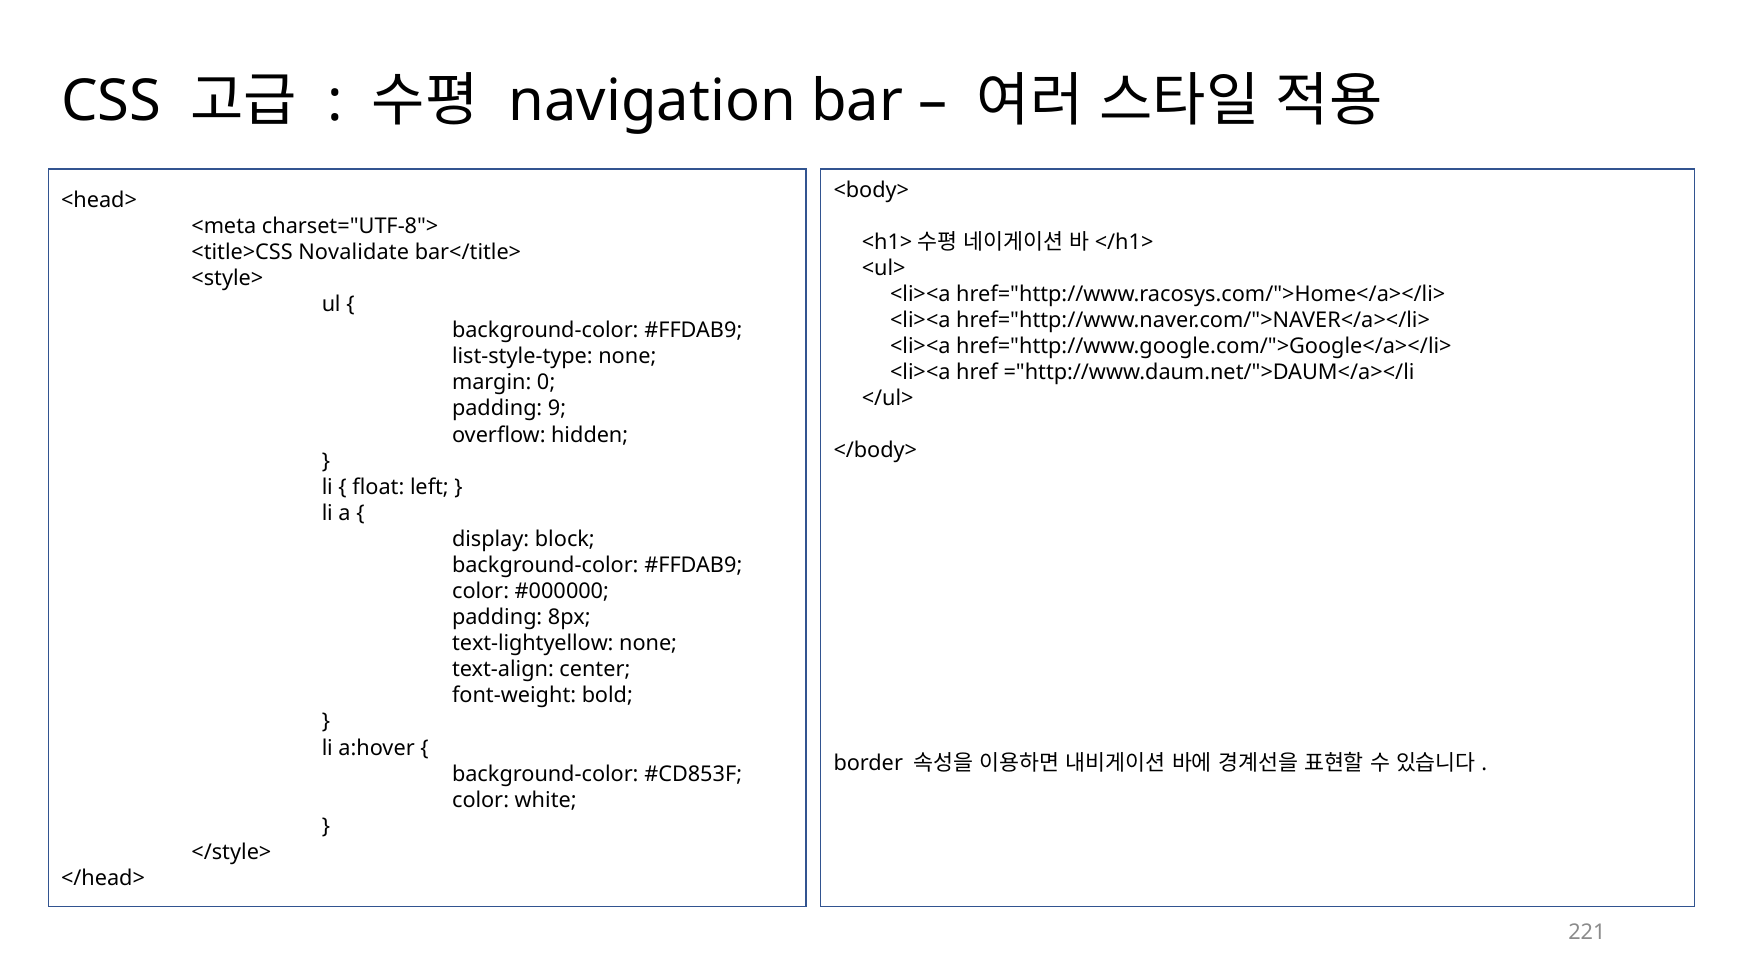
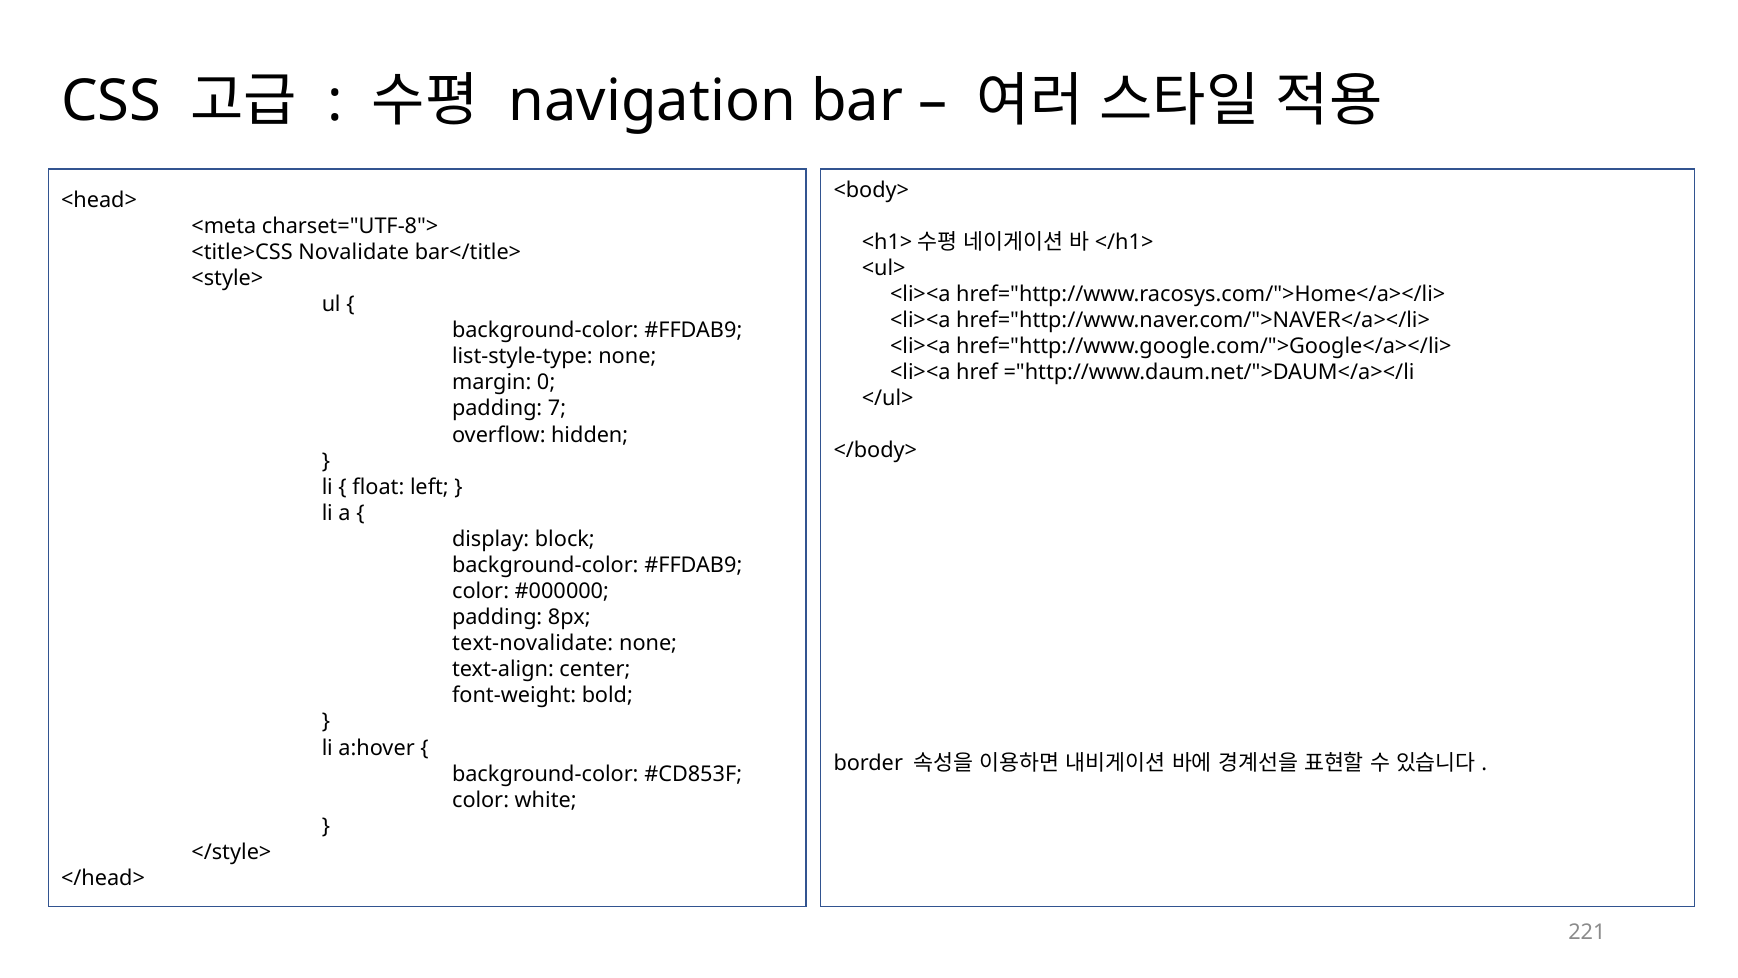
9: 9 -> 7 (557, 409)
text-lightyellow: text-lightyellow -> text-novalidate (533, 643)
